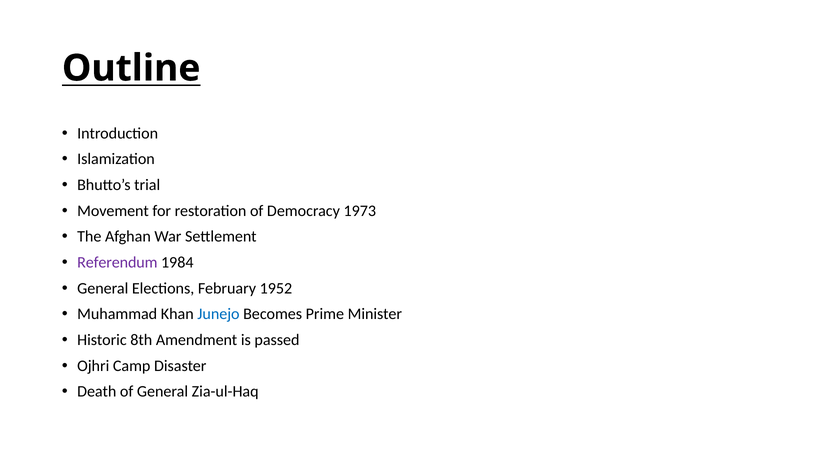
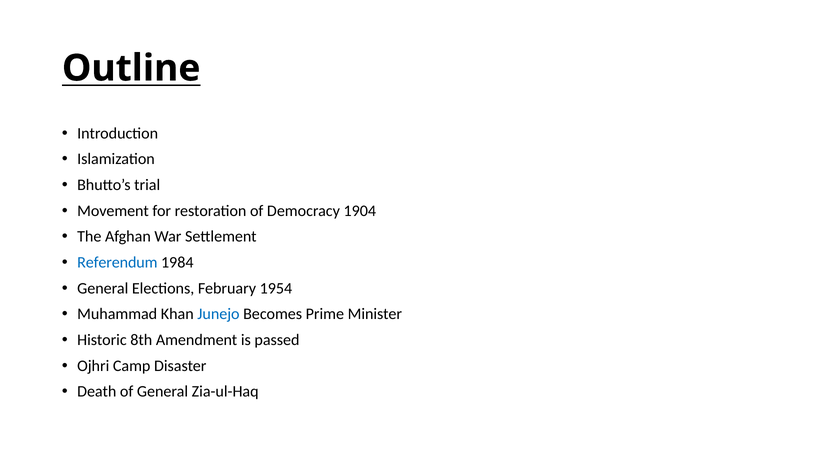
1973: 1973 -> 1904 (360, 211)
Referendum colour: purple -> blue (117, 263)
1952: 1952 -> 1954 (276, 288)
